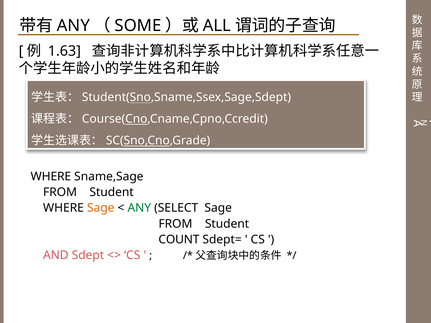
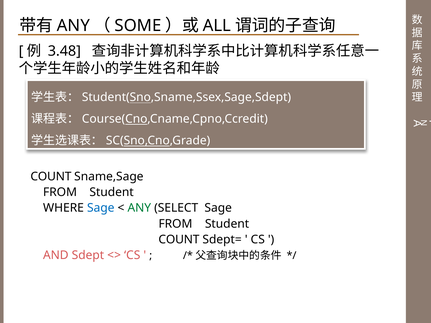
1.63: 1.63 -> 3.48 (64, 51)
WHERE: WHERE -> COUNT (51, 177)
Sage colour: orange -> blue (101, 208)
